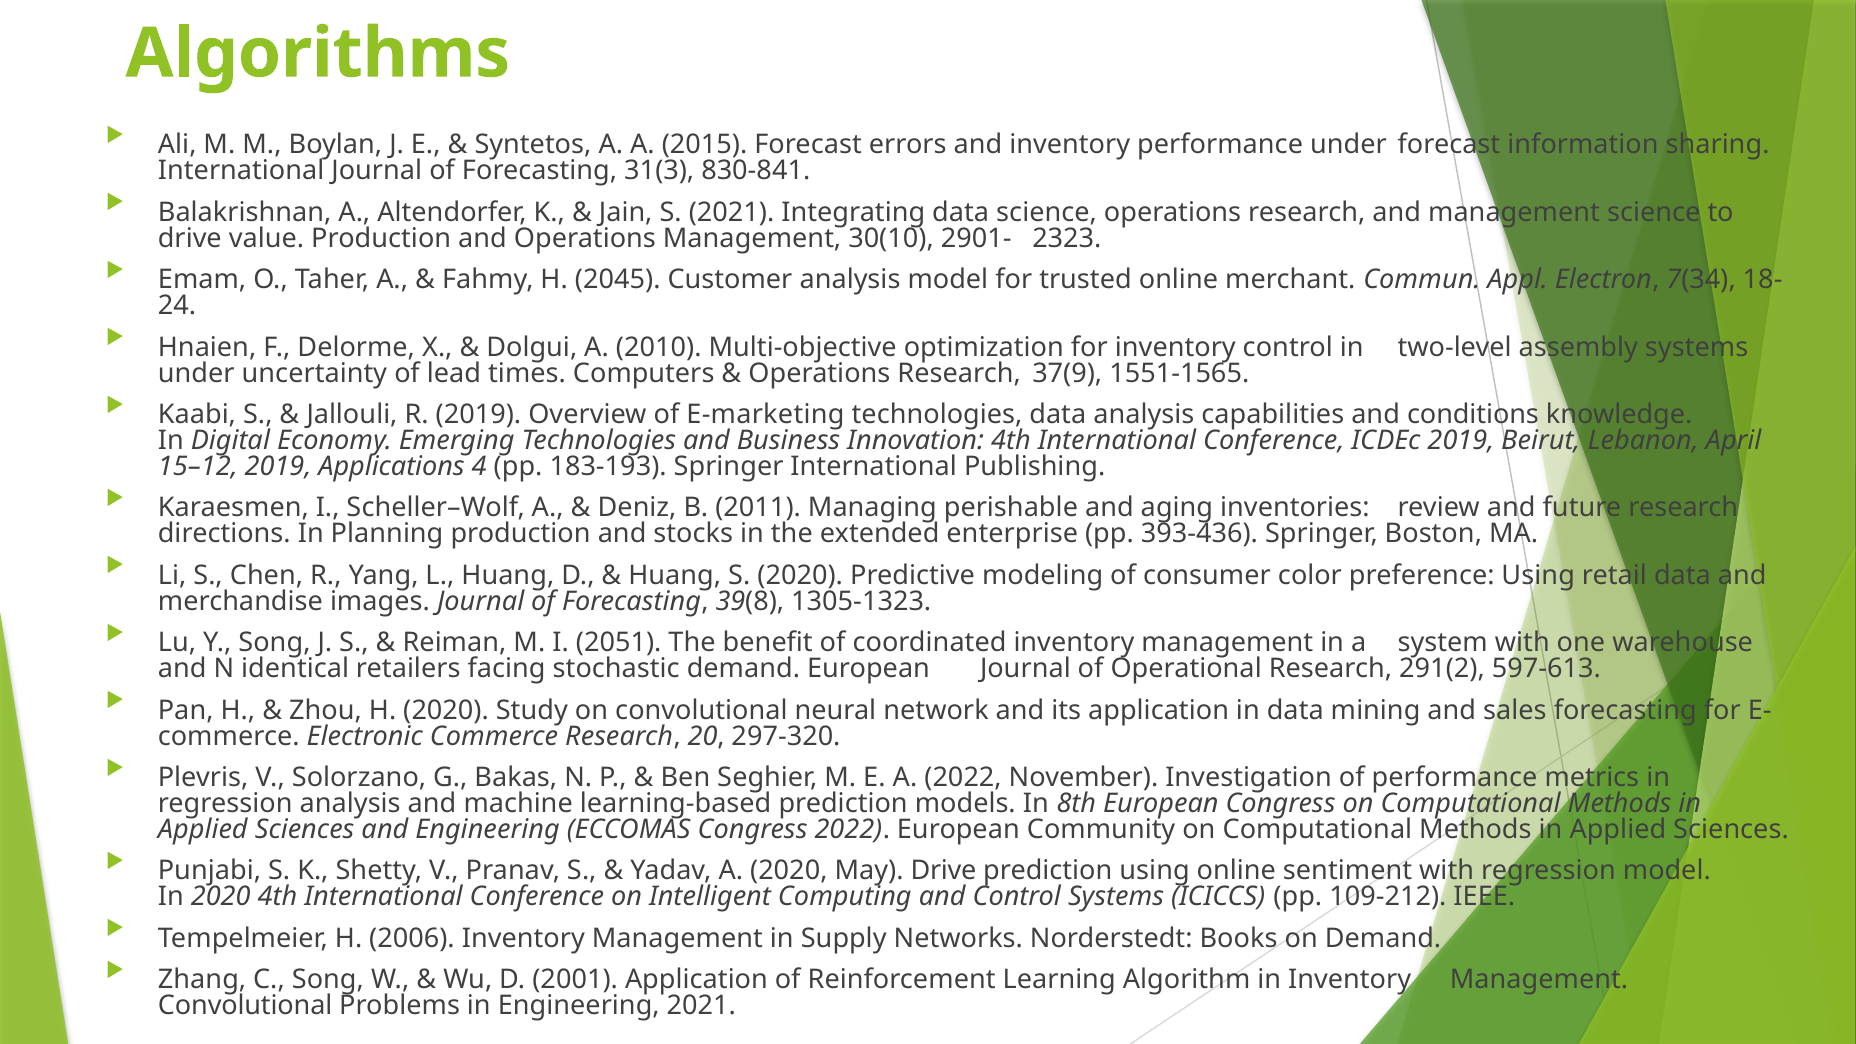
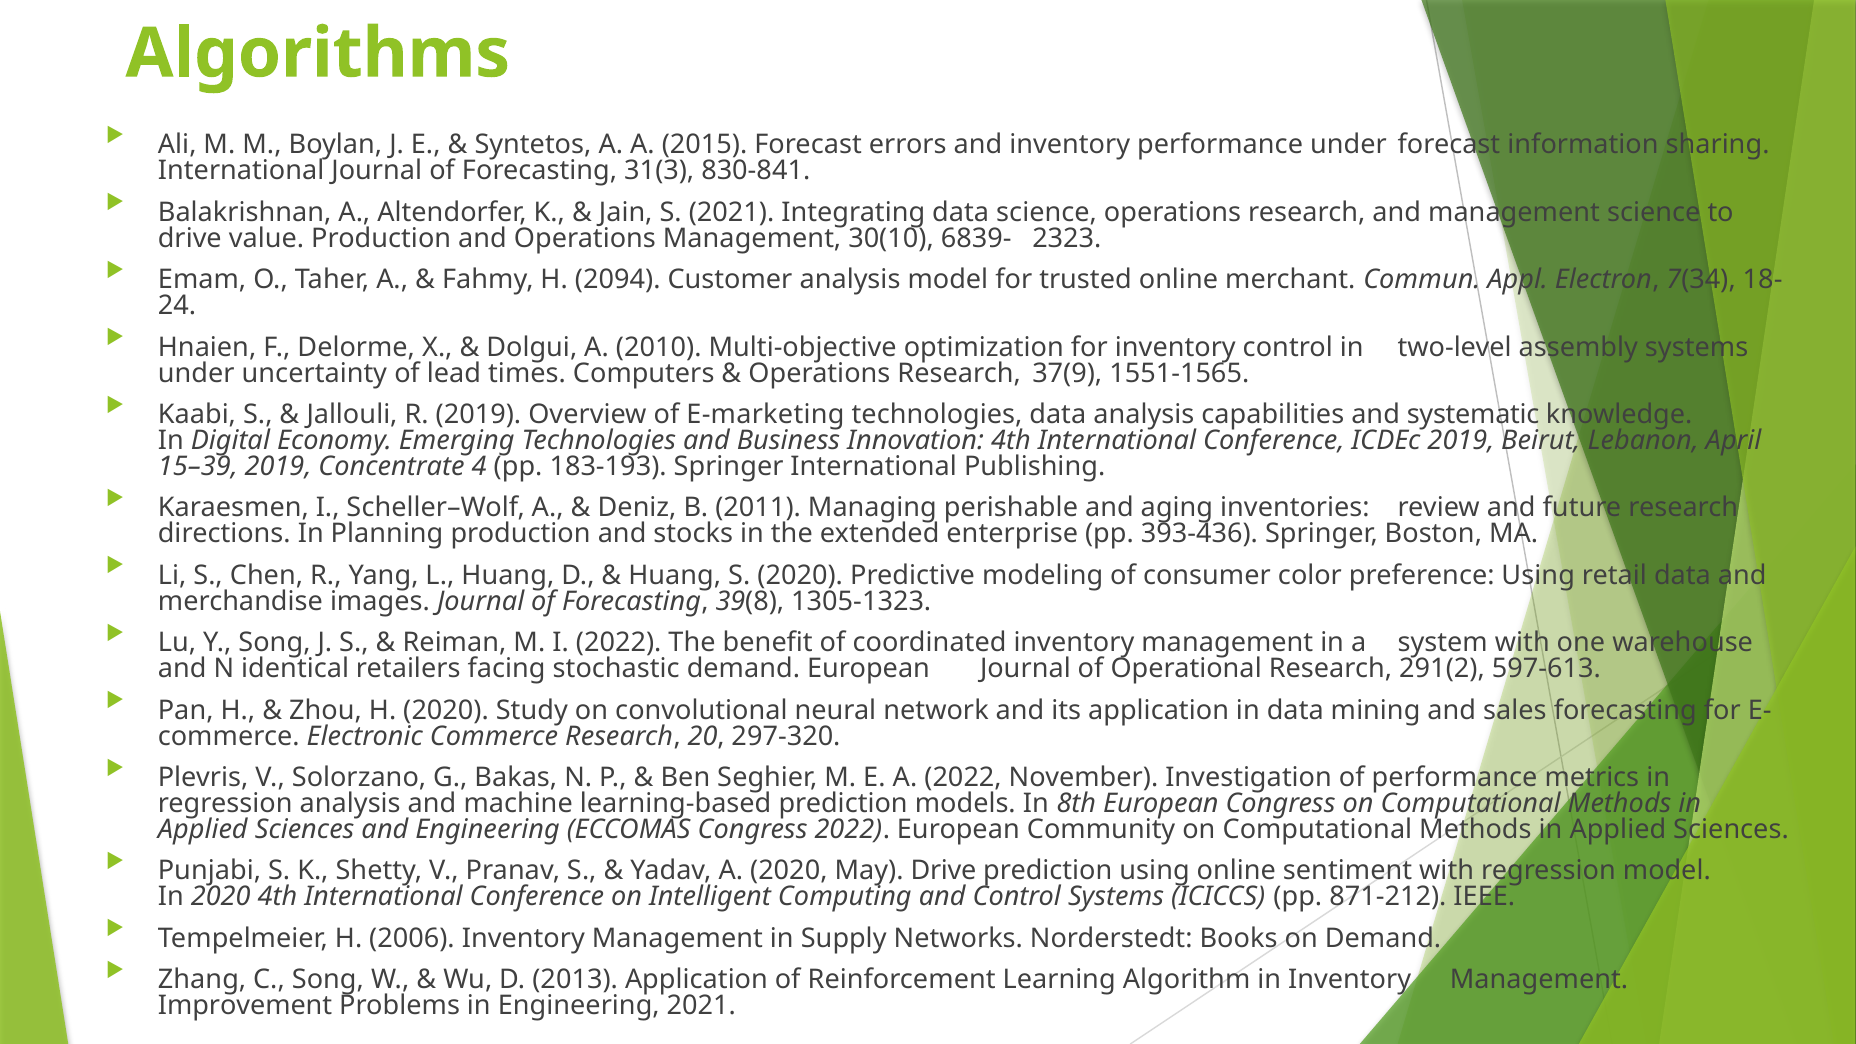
2901-: 2901- -> 6839- (976, 238)
2045: 2045 -> 2094 (618, 280)
conditions: conditions -> systematic (1473, 415)
15–12: 15–12 -> 15–39 (198, 466)
Applications: Applications -> Concentrate (392, 466)
I 2051: 2051 -> 2022 (619, 643)
109-212: 109-212 -> 871-212 (1388, 897)
2001: 2001 -> 2013 (575, 980)
Convolutional: Convolutional -> Improvement (245, 1006)
